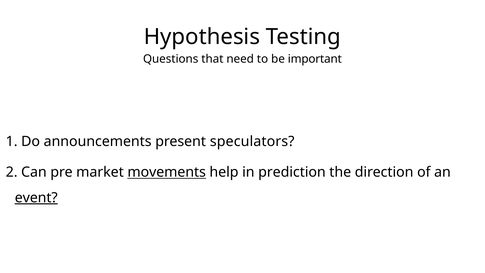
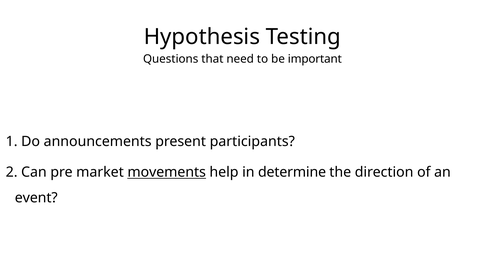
speculators: speculators -> participants (252, 142)
prediction: prediction -> determine (292, 172)
event underline: present -> none (36, 198)
